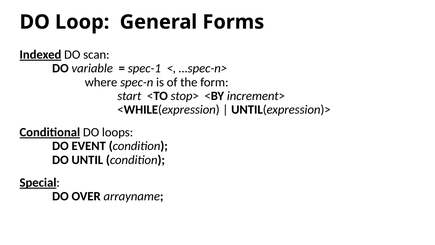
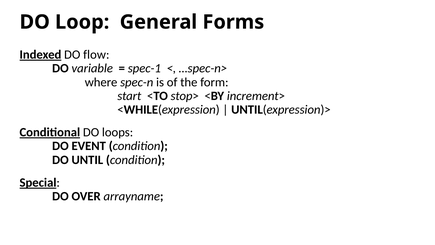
scan: scan -> flow (96, 55)
